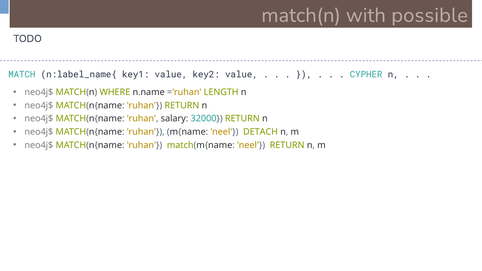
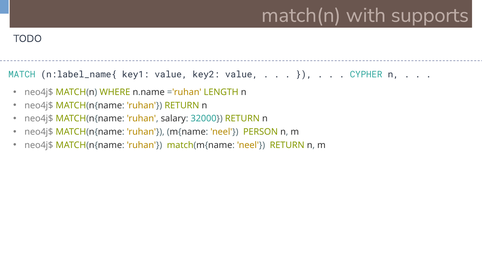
possible: possible -> supports (430, 15)
DETACH: DETACH -> PERSON (261, 132)
